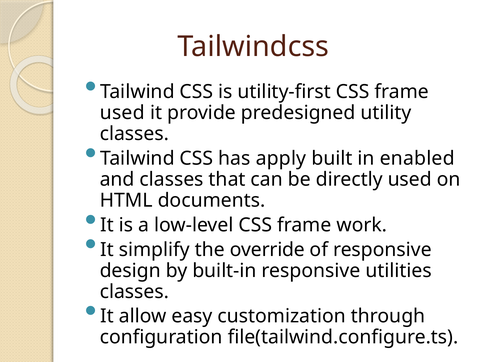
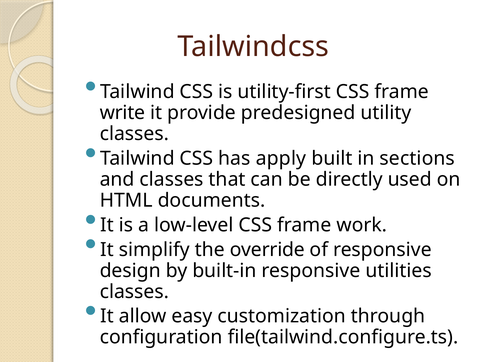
used: used -> write (122, 113)
enabled: enabled -> sections (417, 158)
